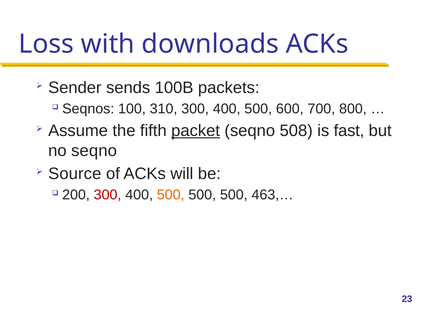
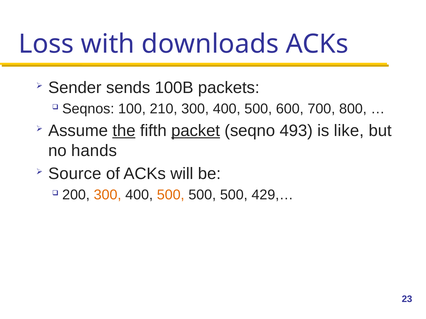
310: 310 -> 210 (164, 109)
the underline: none -> present (124, 131)
508: 508 -> 493 (296, 131)
fast: fast -> like (349, 131)
no seqno: seqno -> hands (94, 151)
300 colour: red -> orange (108, 195)
463,…: 463,… -> 429,… (272, 195)
